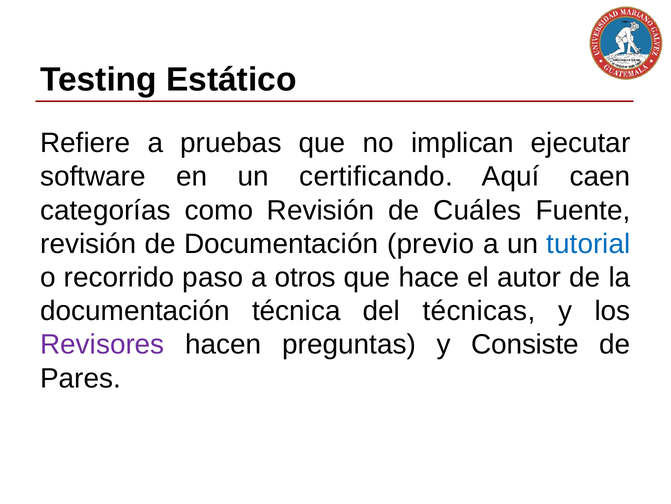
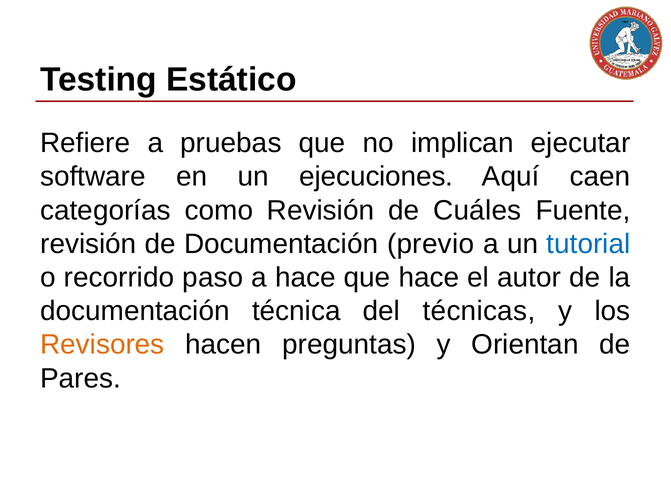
certificando: certificando -> ejecuciones (376, 176)
a otros: otros -> hace (305, 277)
Revisores colour: purple -> orange (102, 344)
Consiste: Consiste -> Orientan (525, 344)
